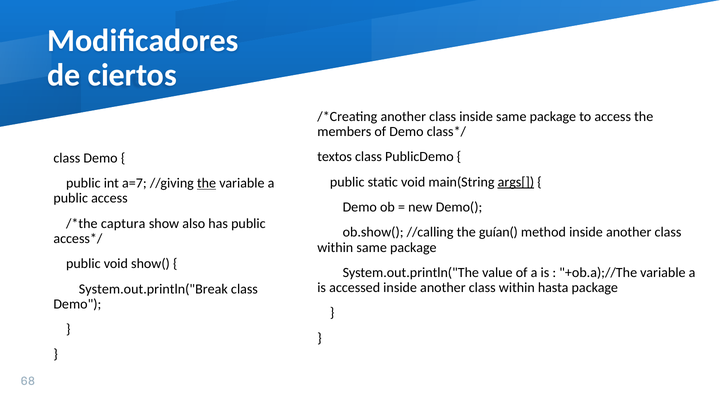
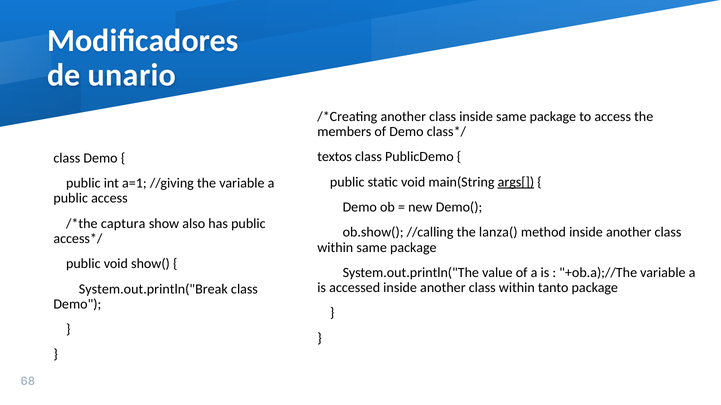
ciertos: ciertos -> unario (132, 75)
a=7: a=7 -> a=1 (134, 183)
the underline: present -> none (207, 183)
guían(: guían( -> lanza( (498, 233)
hasta: hasta -> tanto (553, 288)
